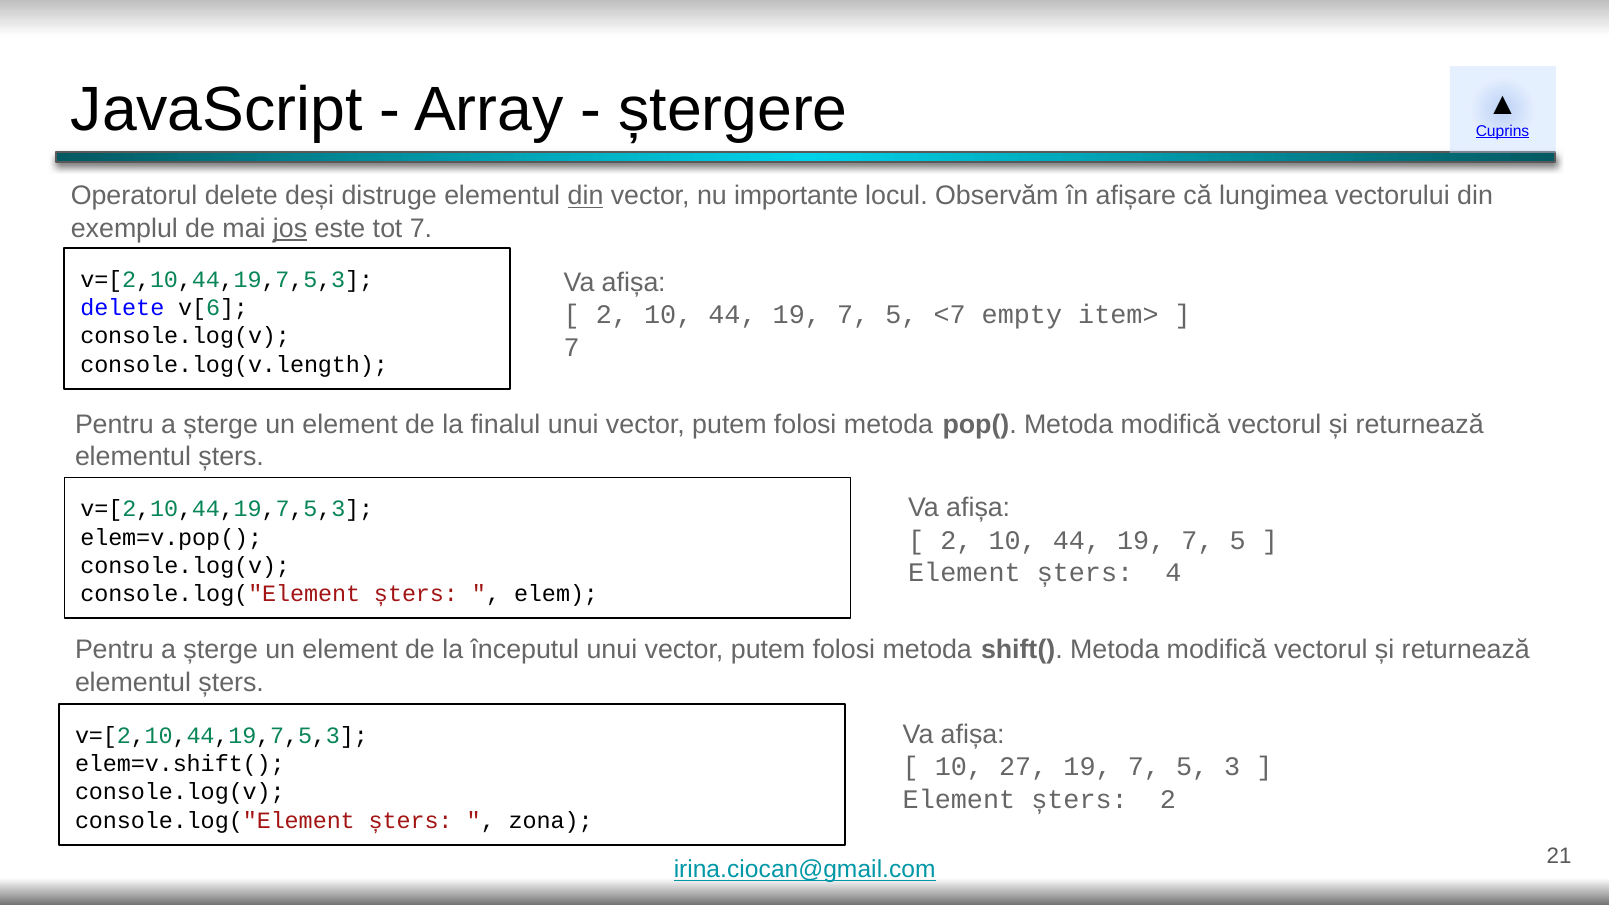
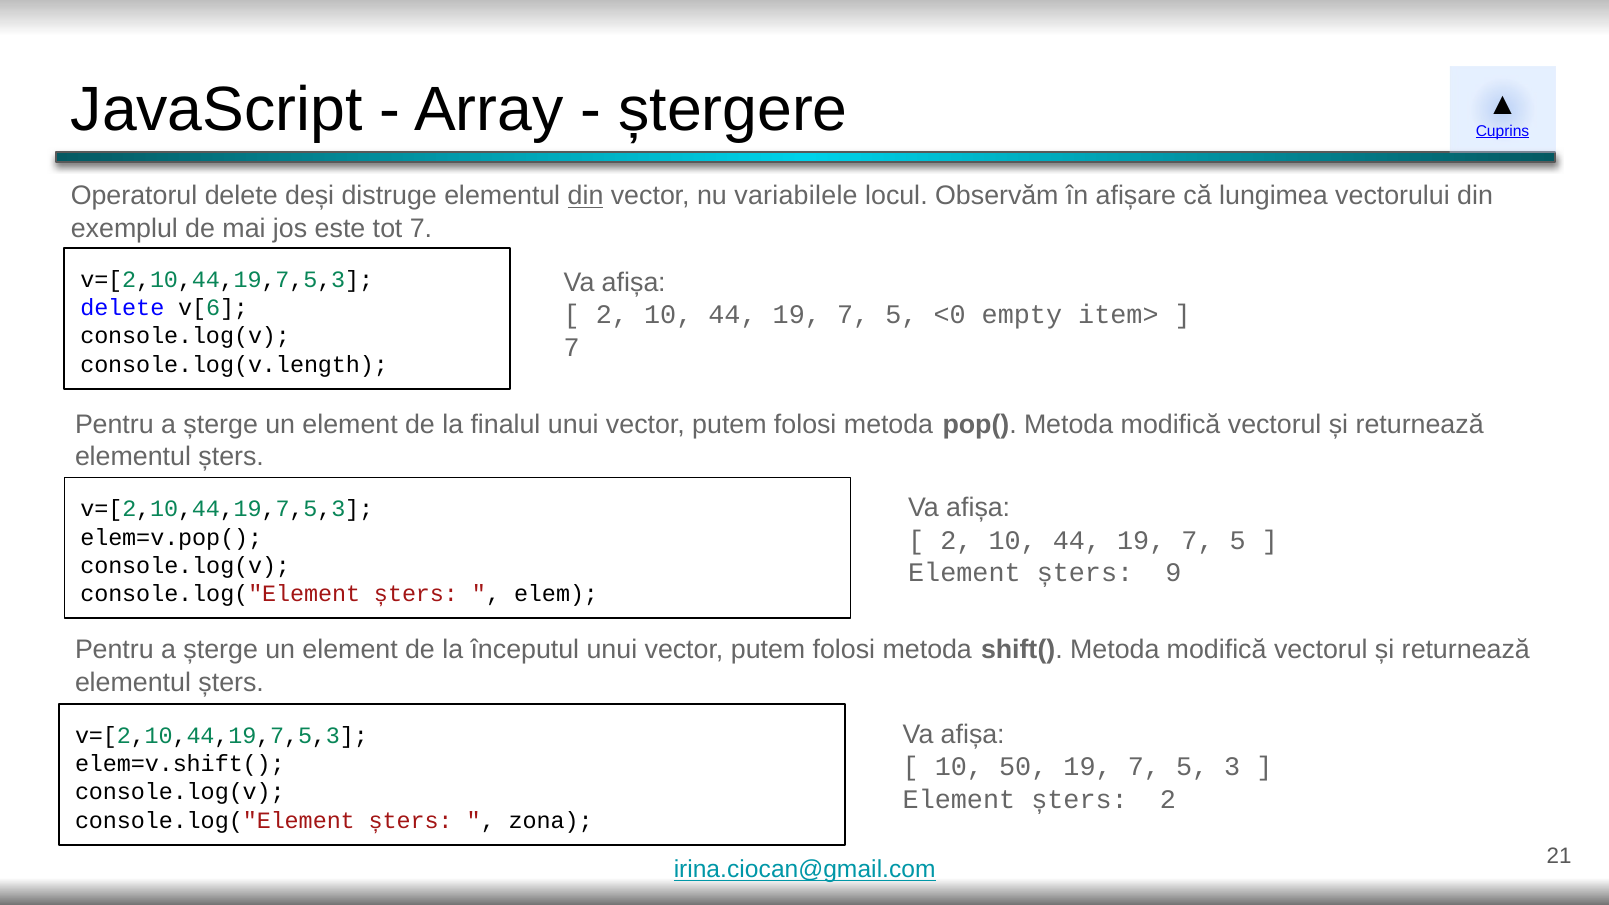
importante: importante -> variabilele (796, 196)
jos underline: present -> none (290, 228)
<7: <7 -> <0 (950, 315)
4: 4 -> 9 (1173, 573)
27: 27 -> 50 (1023, 767)
